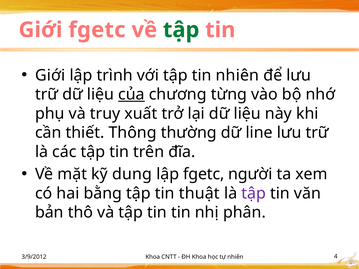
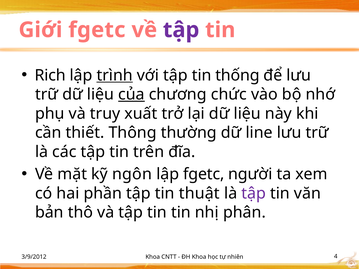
tập colour: green -> purple (181, 30)
Giới: Giới -> Rich (50, 75)
trình underline: none -> present (115, 75)
tin nhiên: nhiên -> thống (238, 75)
từng: từng -> chức (229, 94)
dung: dung -> ngôn (132, 174)
bằng: bằng -> phần (103, 194)
